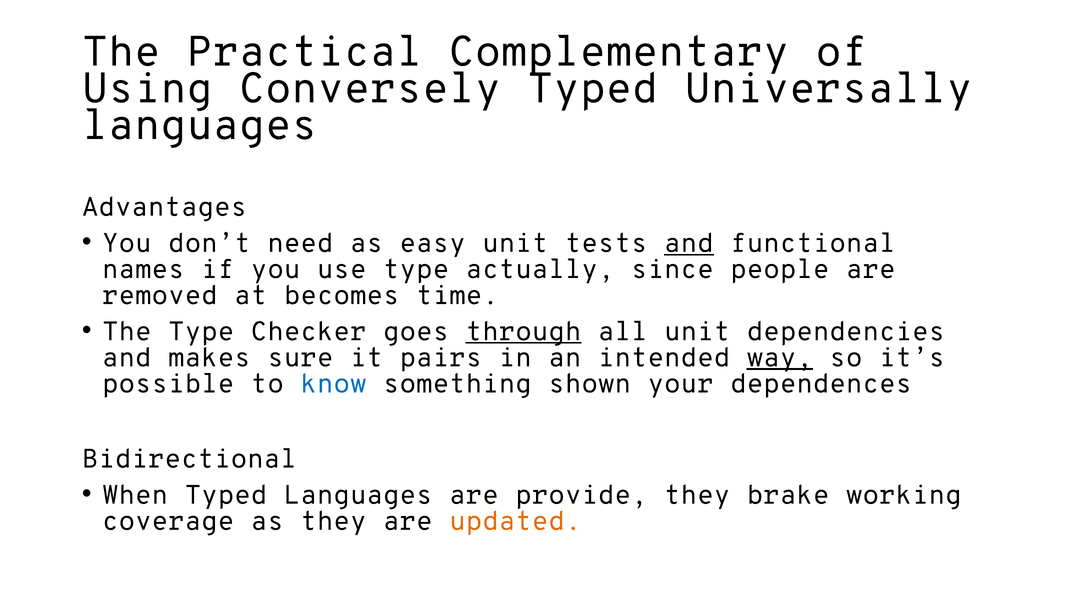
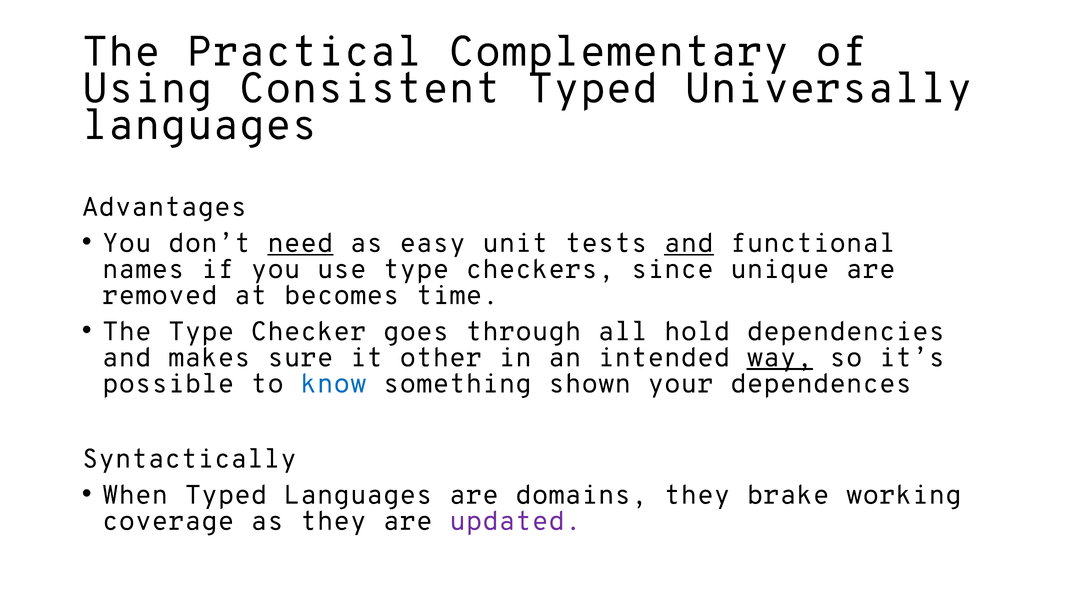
Conversely: Conversely -> Consistent (370, 88)
need underline: none -> present (300, 243)
actually: actually -> checkers (540, 269)
people: people -> unique (780, 269)
through underline: present -> none (524, 331)
all unit: unit -> hold (697, 331)
pairs: pairs -> other (441, 358)
Bidirectional: Bidirectional -> Syntactically (189, 459)
provide: provide -> domains (581, 495)
updated colour: orange -> purple (515, 521)
